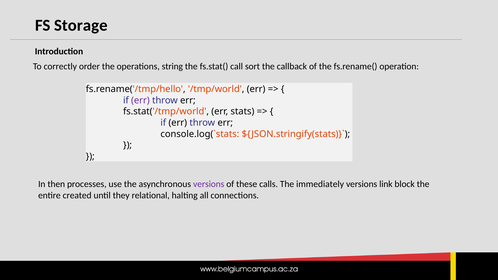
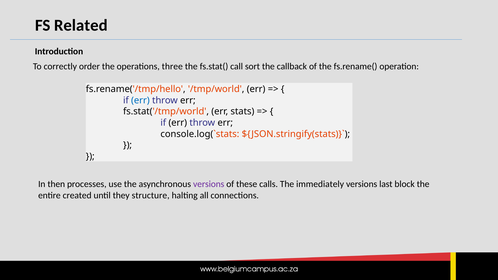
Storage: Storage -> Related (81, 25)
string: string -> three (172, 66)
err colour: purple -> blue (140, 100)
link: link -> last (386, 184)
relational: relational -> structure (151, 195)
